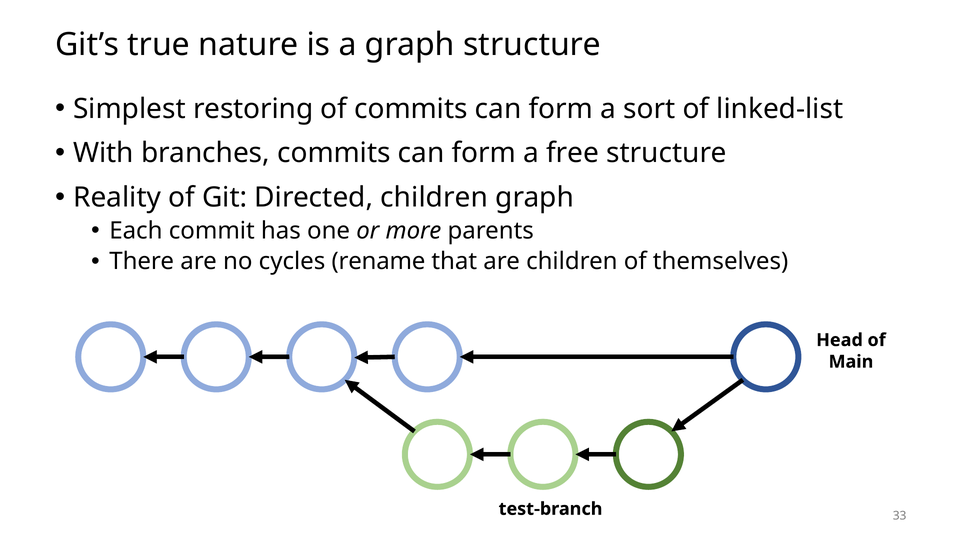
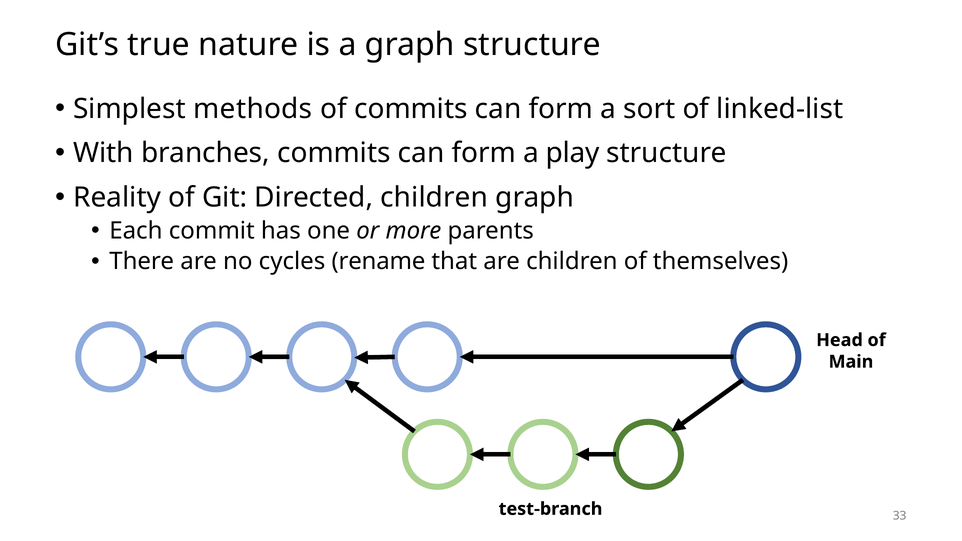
restoring: restoring -> methods (253, 109)
free: free -> play (573, 153)
